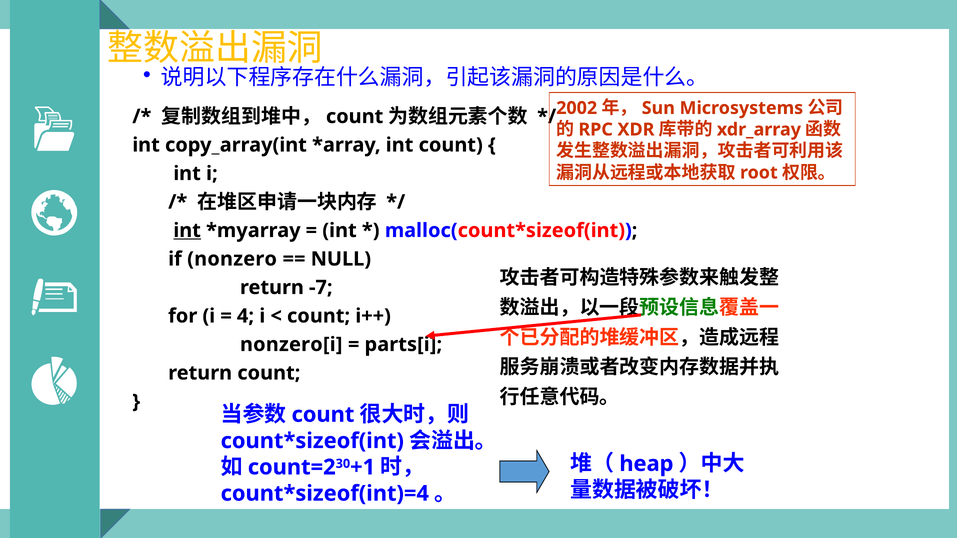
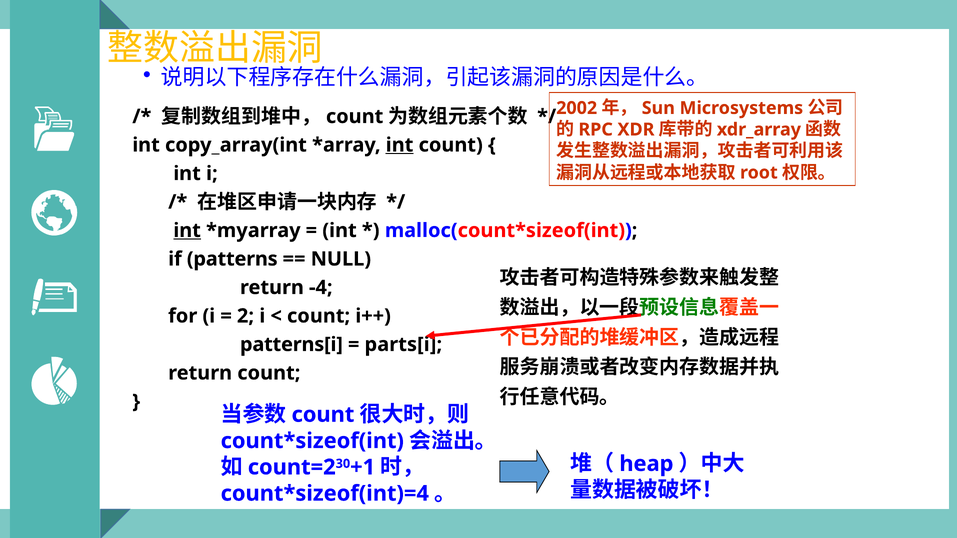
int underline: none -> present (400, 145)
nonzero: nonzero -> patterns (232, 259)
-7: -7 -> -4 (321, 288)
4: 4 -> 2 (245, 316)
nonzero[i: nonzero[i -> patterns[i (291, 345)
